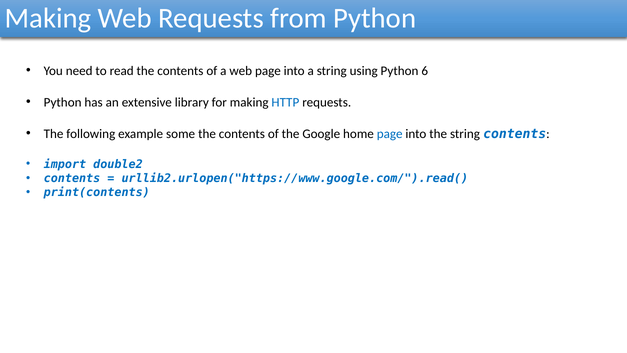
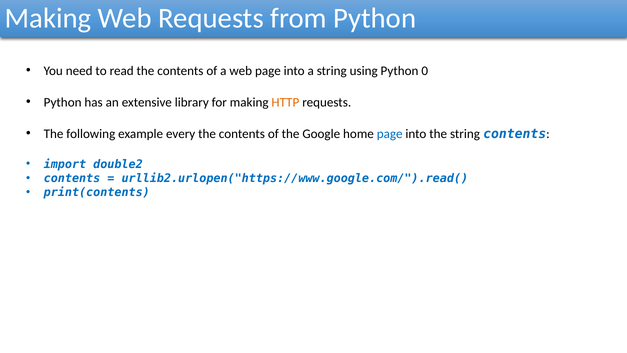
6: 6 -> 0 (425, 71)
HTTP colour: blue -> orange (285, 102)
some: some -> every (181, 134)
